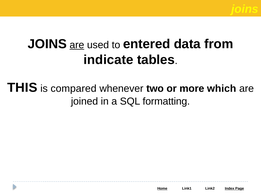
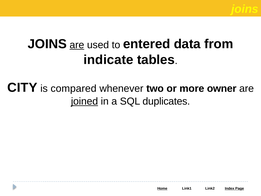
THIS: THIS -> CITY (22, 87)
which: which -> owner (222, 88)
joined underline: none -> present (84, 101)
formatting: formatting -> duplicates (166, 101)
